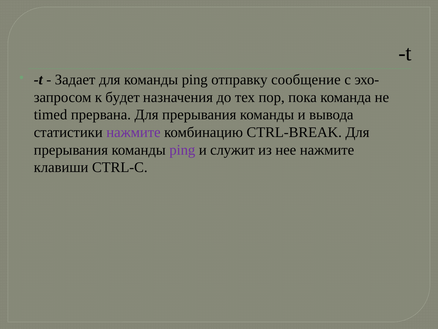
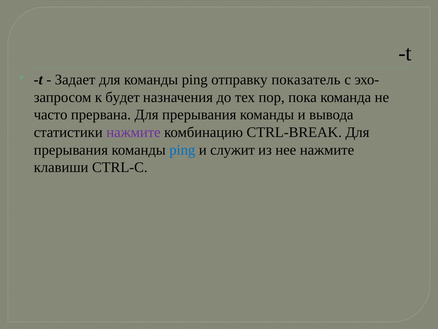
сообщение: сообщение -> показатель (306, 80)
timed: timed -> часто (51, 115)
ping colour: purple -> blue (182, 150)
